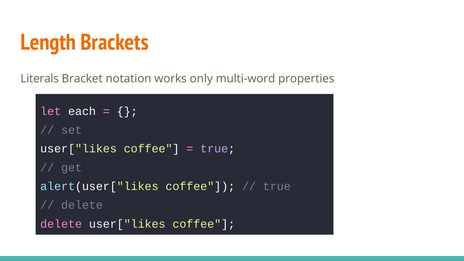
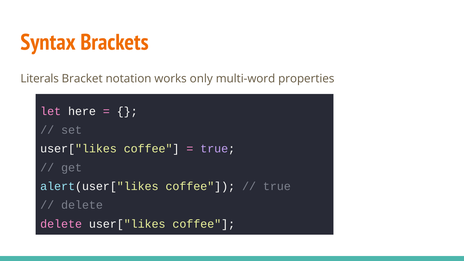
Length: Length -> Syntax (48, 42)
each: each -> here (82, 111)
